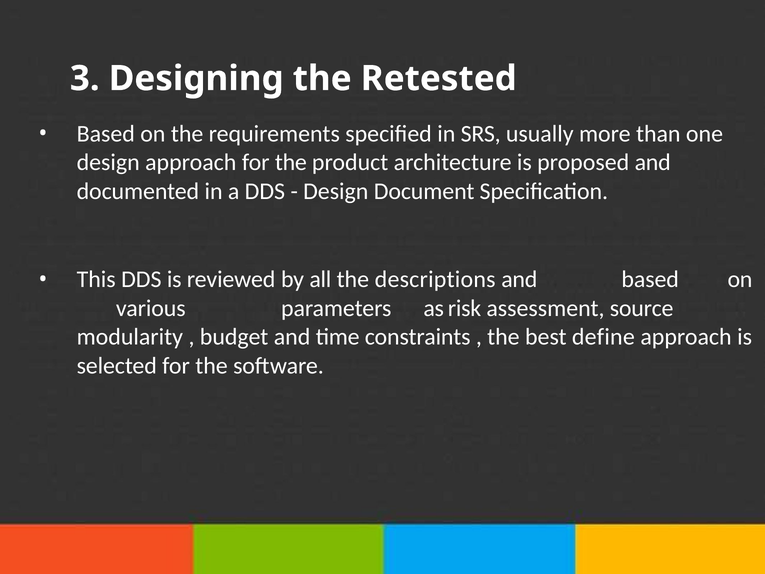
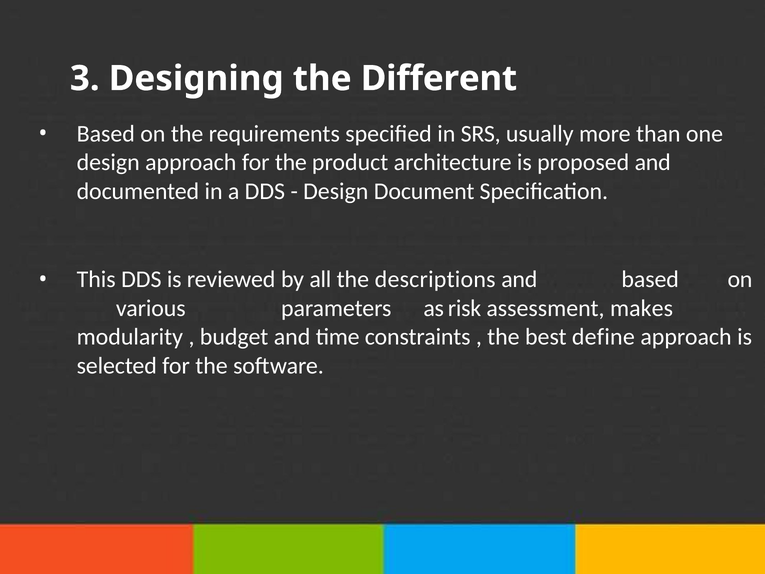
Retested: Retested -> Different (439, 79)
source: source -> makes (642, 308)
